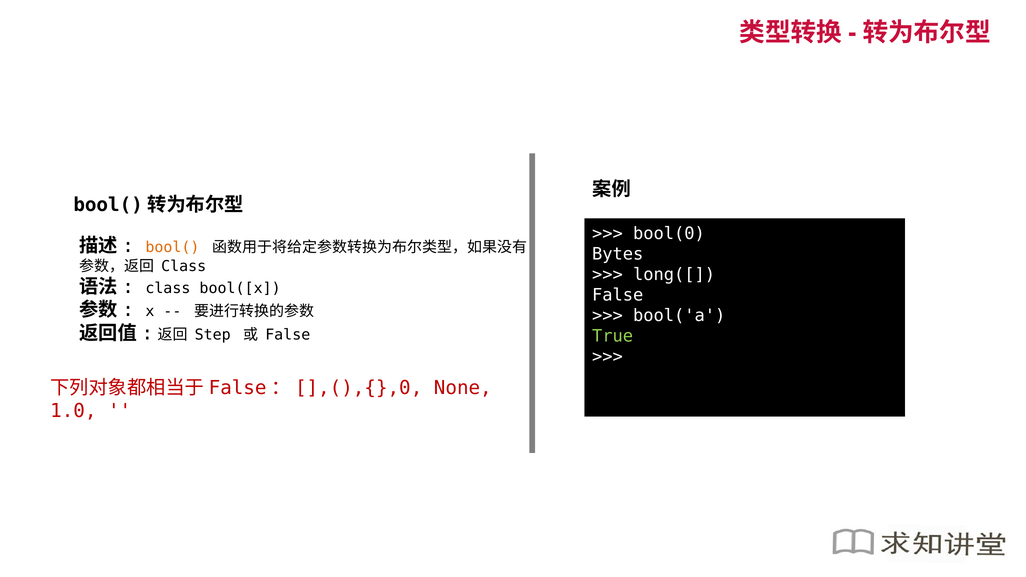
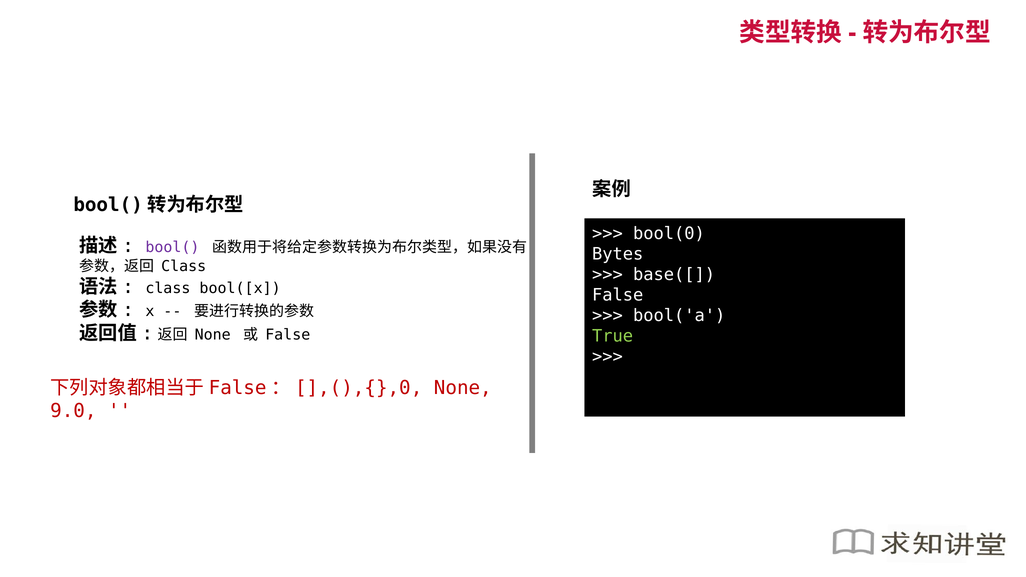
bool( colour: orange -> purple (172, 247)
long([: long([ -> base([ (674, 275)
Step: Step -> None (213, 335)
1.0: 1.0 -> 9.0 (73, 411)
